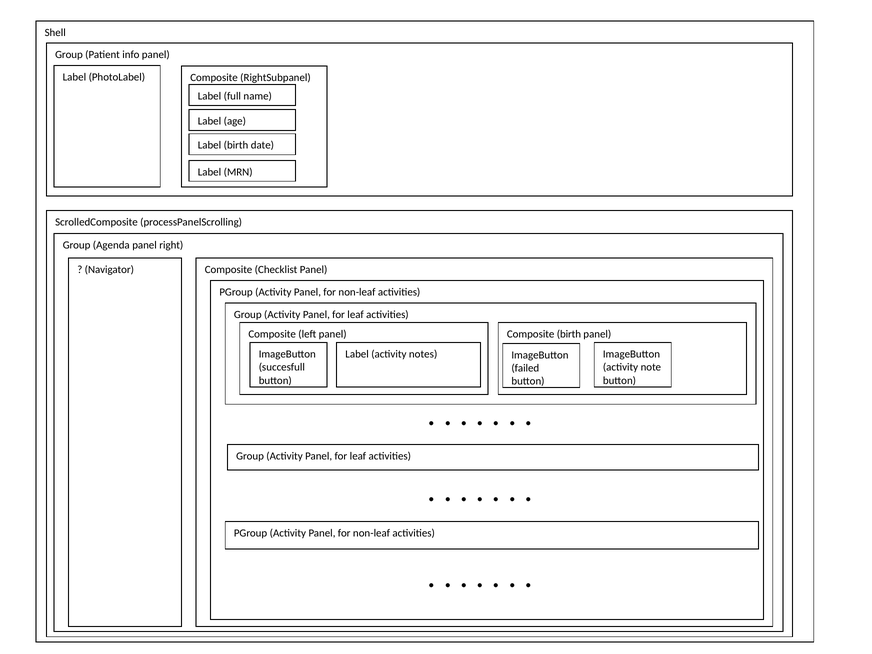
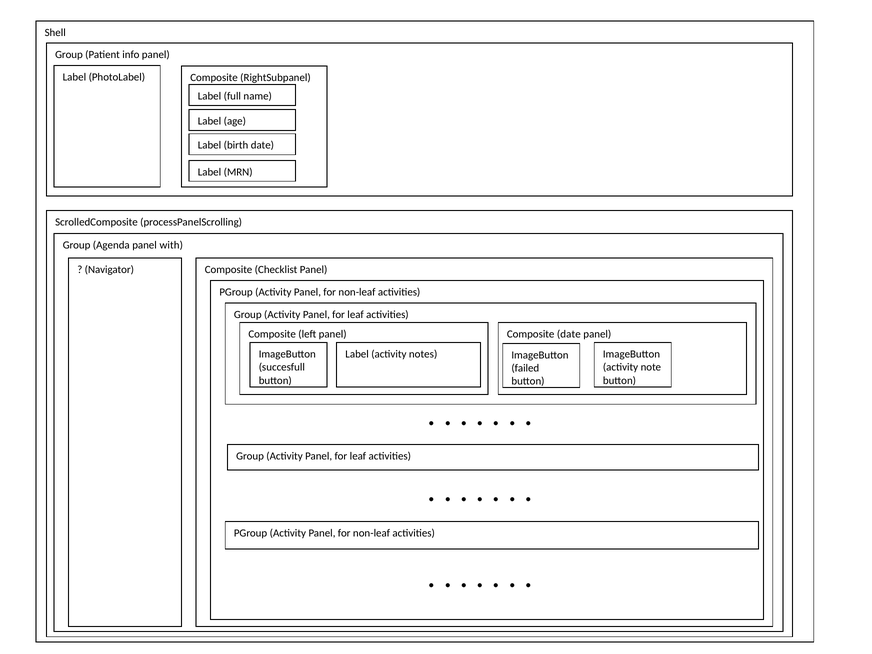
right: right -> with (171, 245)
Composite birth: birth -> date (569, 334)
